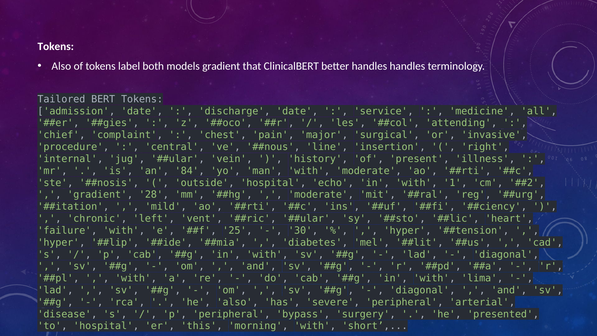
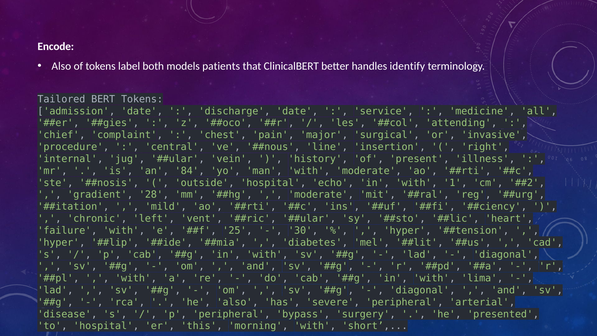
Tokens: Tokens -> Encode (56, 46)
models gradient: gradient -> patients (221, 66)
handles handles: handles -> identify (407, 66)
